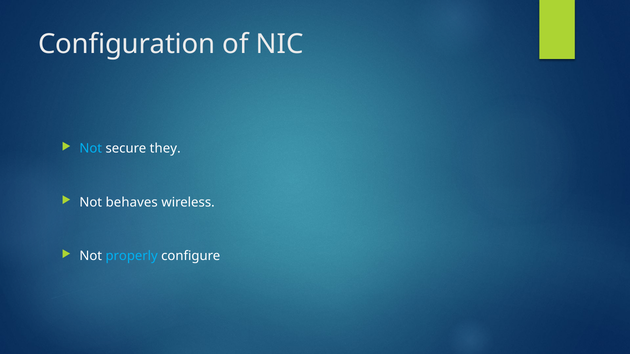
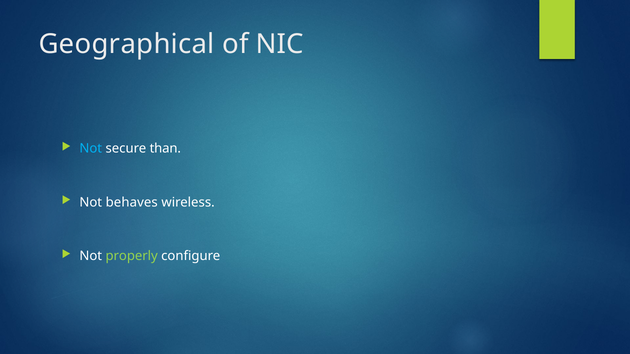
Configuration: Configuration -> Geographical (127, 44)
they: they -> than (165, 149)
properly colour: light blue -> light green (132, 256)
